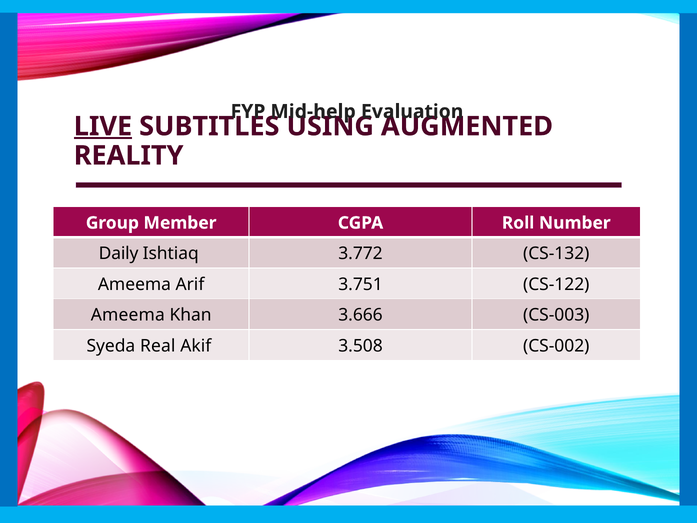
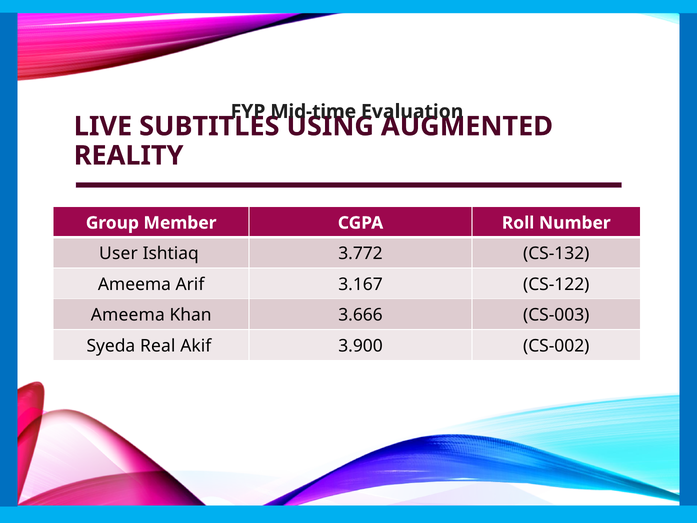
Mid-help: Mid-help -> Mid-time (313, 111)
LIVE underline: present -> none (103, 126)
Daily: Daily -> User (118, 254)
3.751: 3.751 -> 3.167 (361, 284)
3.508: 3.508 -> 3.900 (361, 346)
